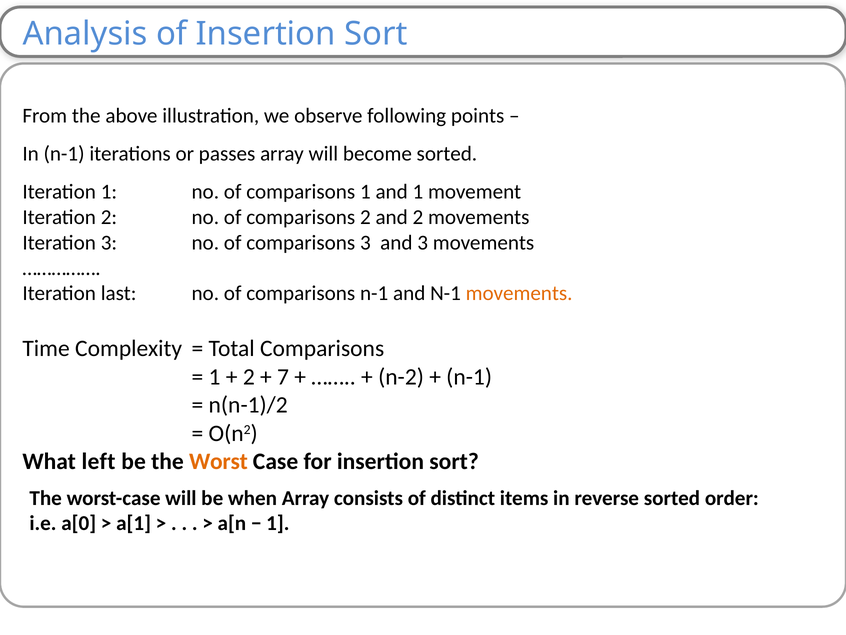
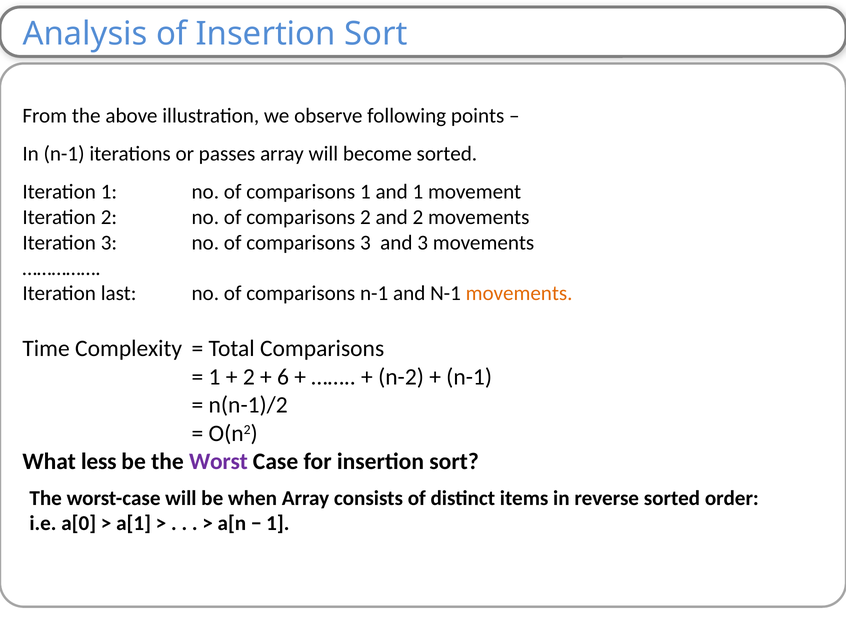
7: 7 -> 6 (283, 377)
left: left -> less (99, 461)
Worst colour: orange -> purple (218, 461)
